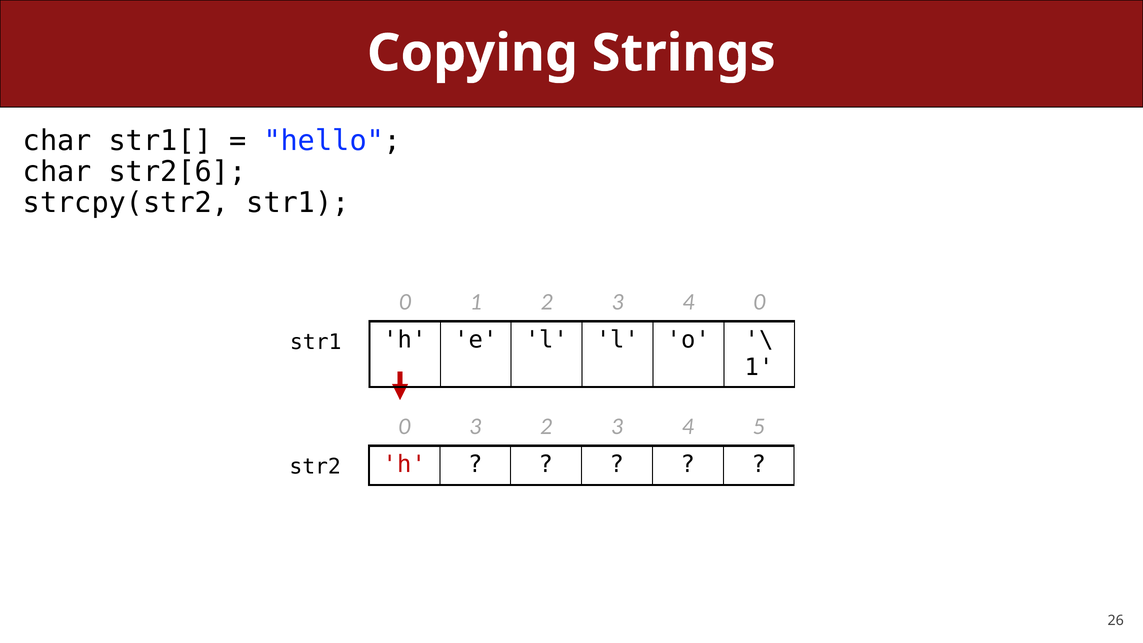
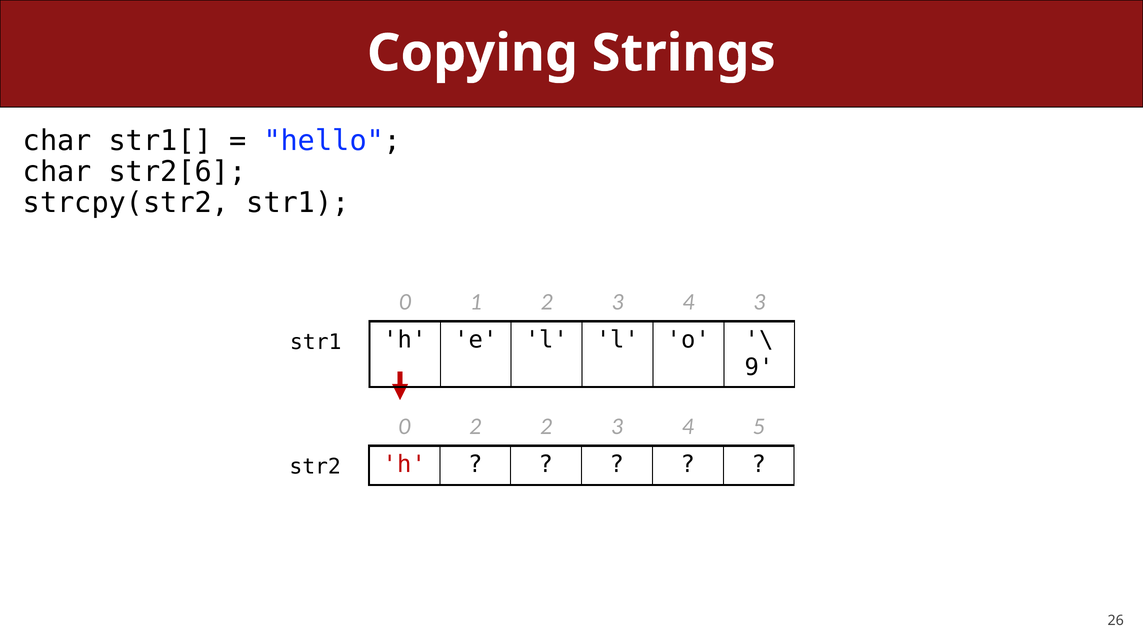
4 0: 0 -> 3 (759, 302)
1: 1 -> 9 (759, 367)
0 3: 3 -> 2 (475, 426)
